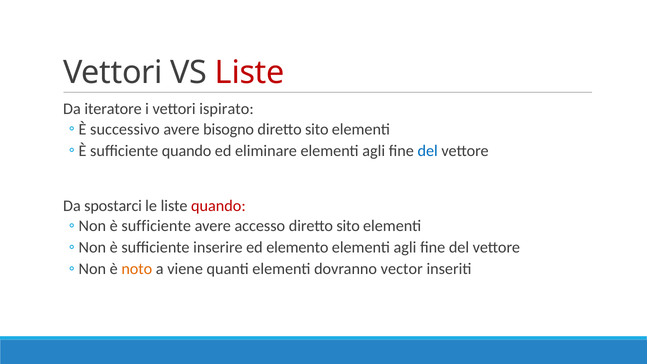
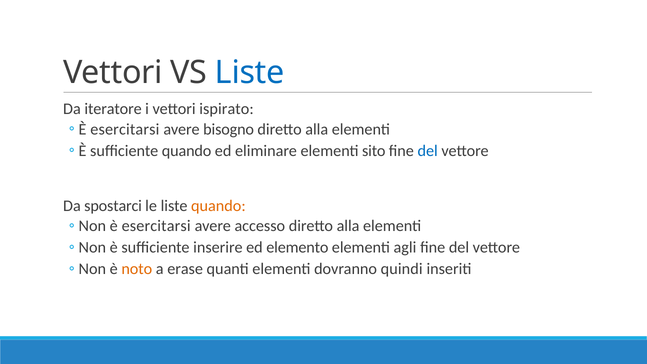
Liste colour: red -> blue (250, 72)
successivo: successivo -> esercitarsi (125, 129)
sito: sito -> alla (317, 129)
eliminare elementi agli: agli -> sito (374, 151)
quando colour: red -> orange (218, 206)
sufficiente: sufficiente -> esercitarsi (156, 226)
accesso diretto sito: sito -> alla (348, 226)
viene: viene -> erase (185, 269)
vector: vector -> quindi (402, 269)
